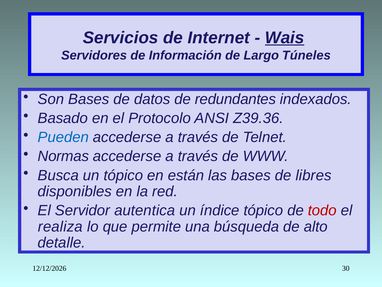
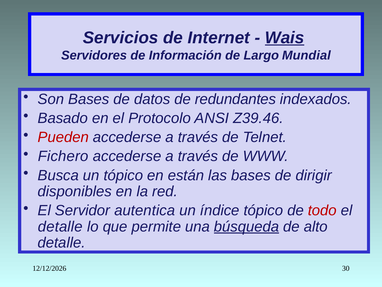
Túneles: Túneles -> Mundial (306, 55)
Z39.36: Z39.36 -> Z39.46 (258, 118)
Pueden colour: blue -> red (63, 137)
Normas: Normas -> Fichero (63, 156)
libres: libres -> dirigir (314, 175)
realiza: realiza -> detalle (60, 226)
búsqueda underline: none -> present (247, 226)
